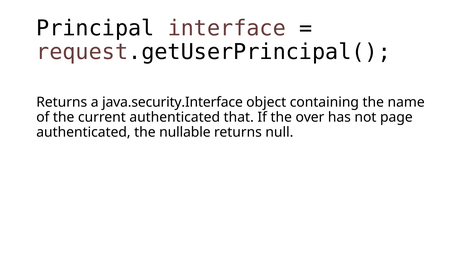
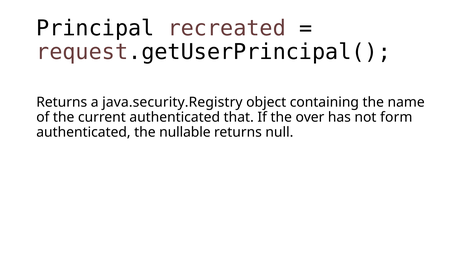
interface: interface -> recreated (227, 28)
java.security.Interface: java.security.Interface -> java.security.Registry (172, 102)
page: page -> form (396, 117)
